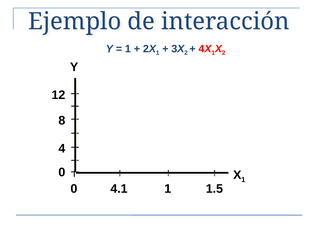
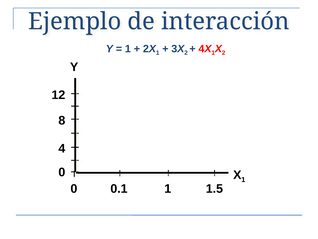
4.1: 4.1 -> 0.1 (119, 188)
